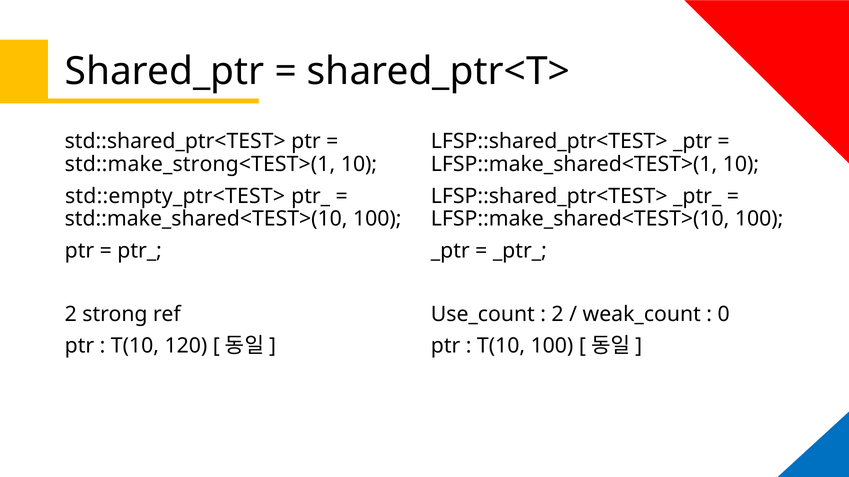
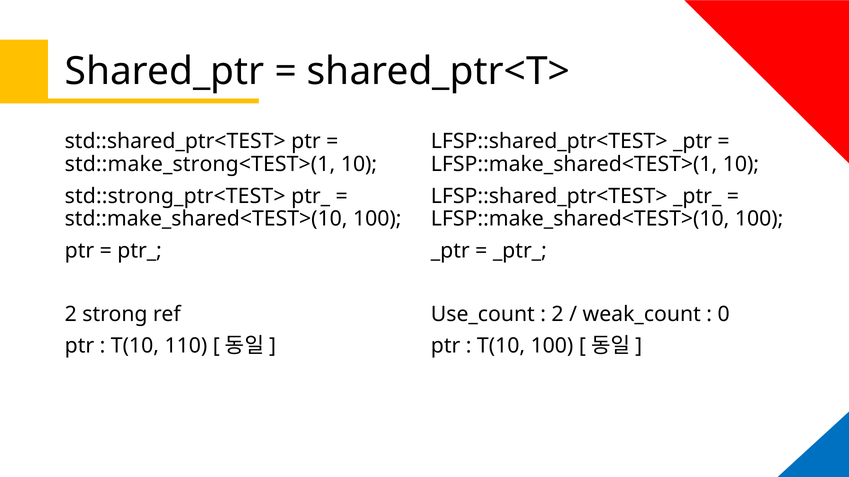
std::empty_ptr<TEST>: std::empty_ptr<TEST> -> std::strong_ptr<TEST> (175, 196)
120: 120 -> 110 (186, 346)
